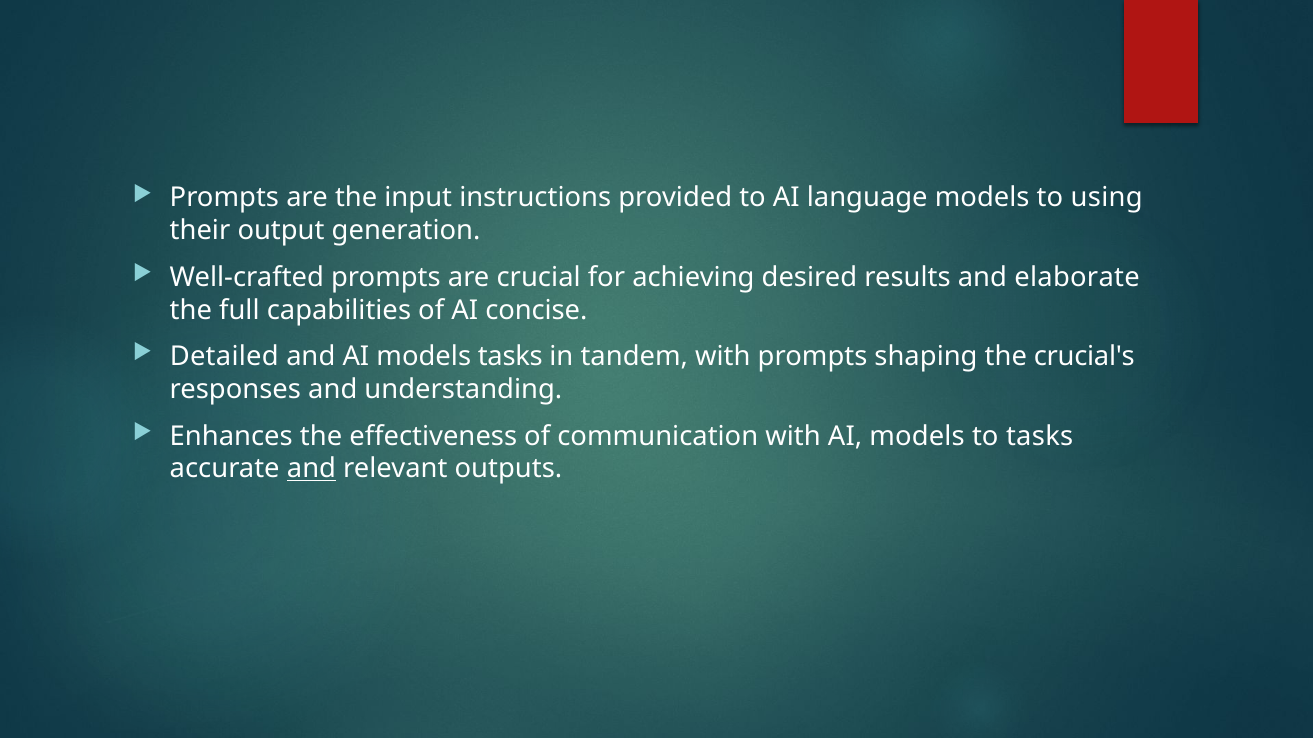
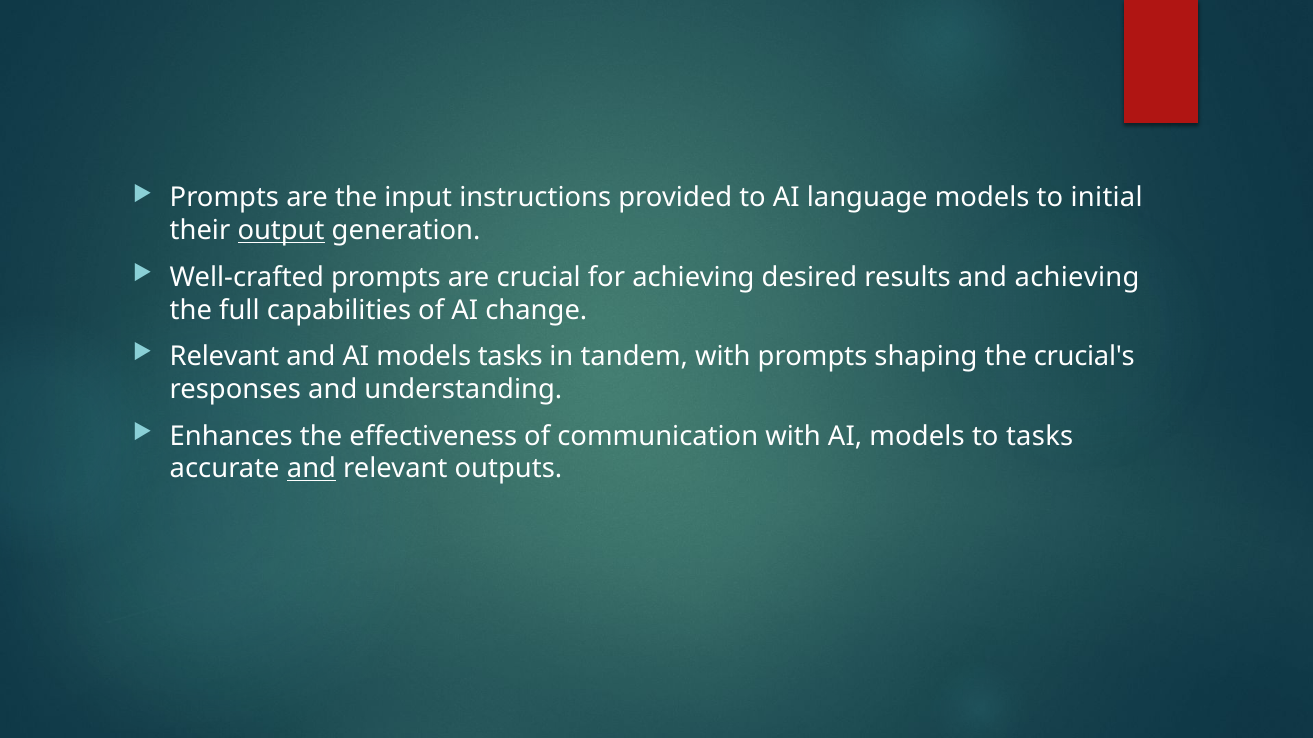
using: using -> initial (1107, 198)
output underline: none -> present (281, 231)
and elaborate: elaborate -> achieving (1077, 277)
concise: concise -> change (536, 310)
Detailed: Detailed -> Relevant (224, 357)
